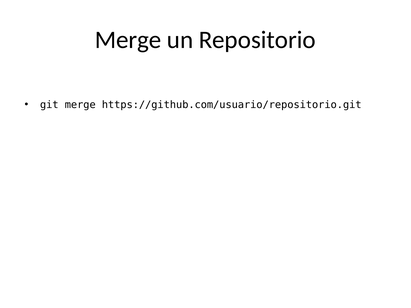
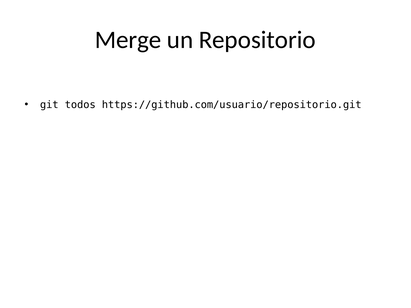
git merge: merge -> todos (80, 105)
